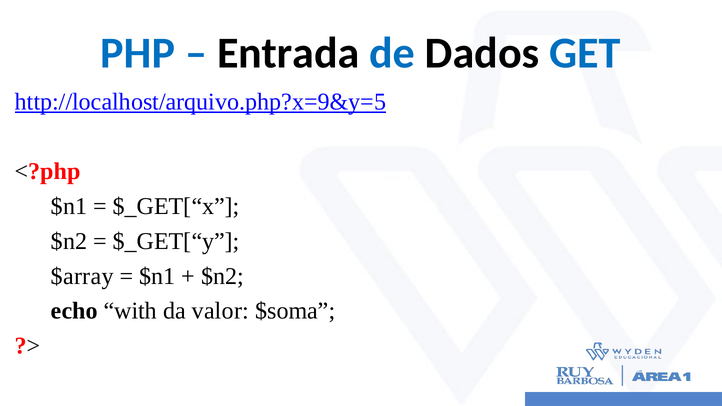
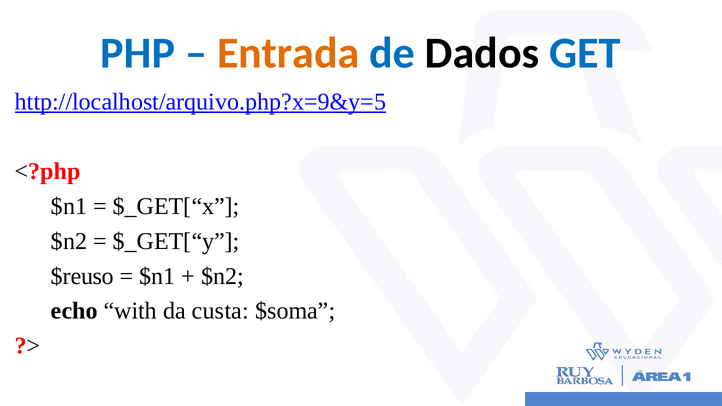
Entrada colour: black -> orange (288, 53)
$array: $array -> $reuso (82, 276)
valor: valor -> custa (220, 311)
